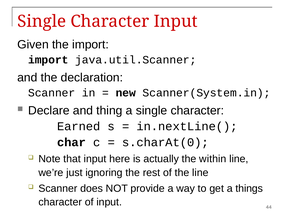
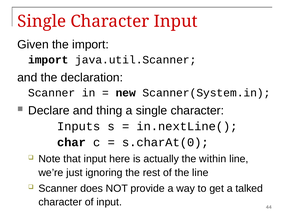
Earned: Earned -> Inputs (79, 127)
things: things -> talked (249, 189)
